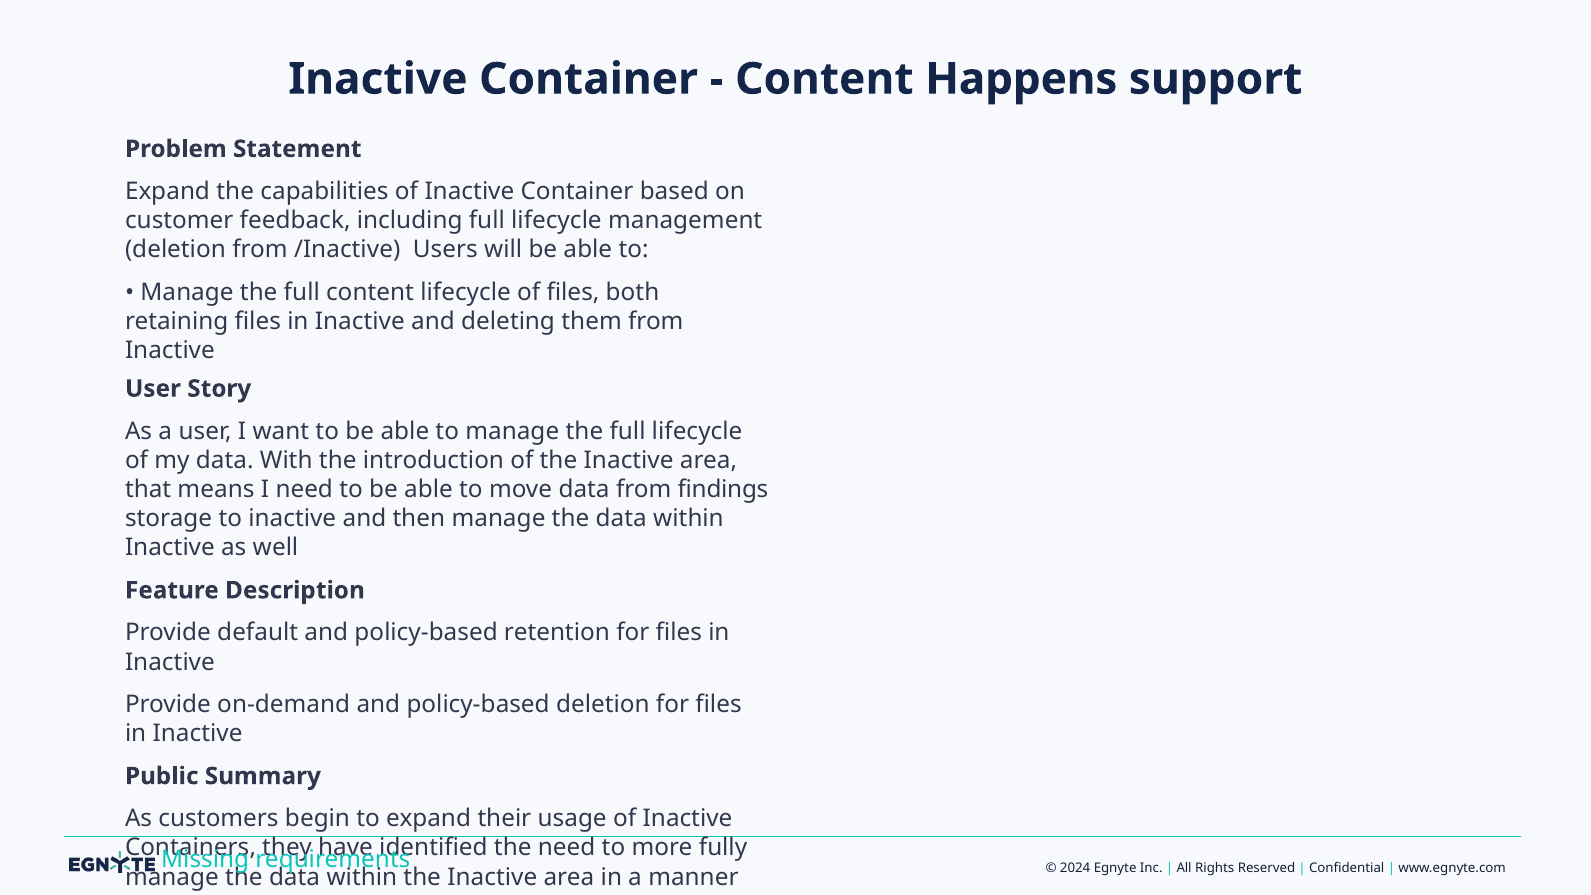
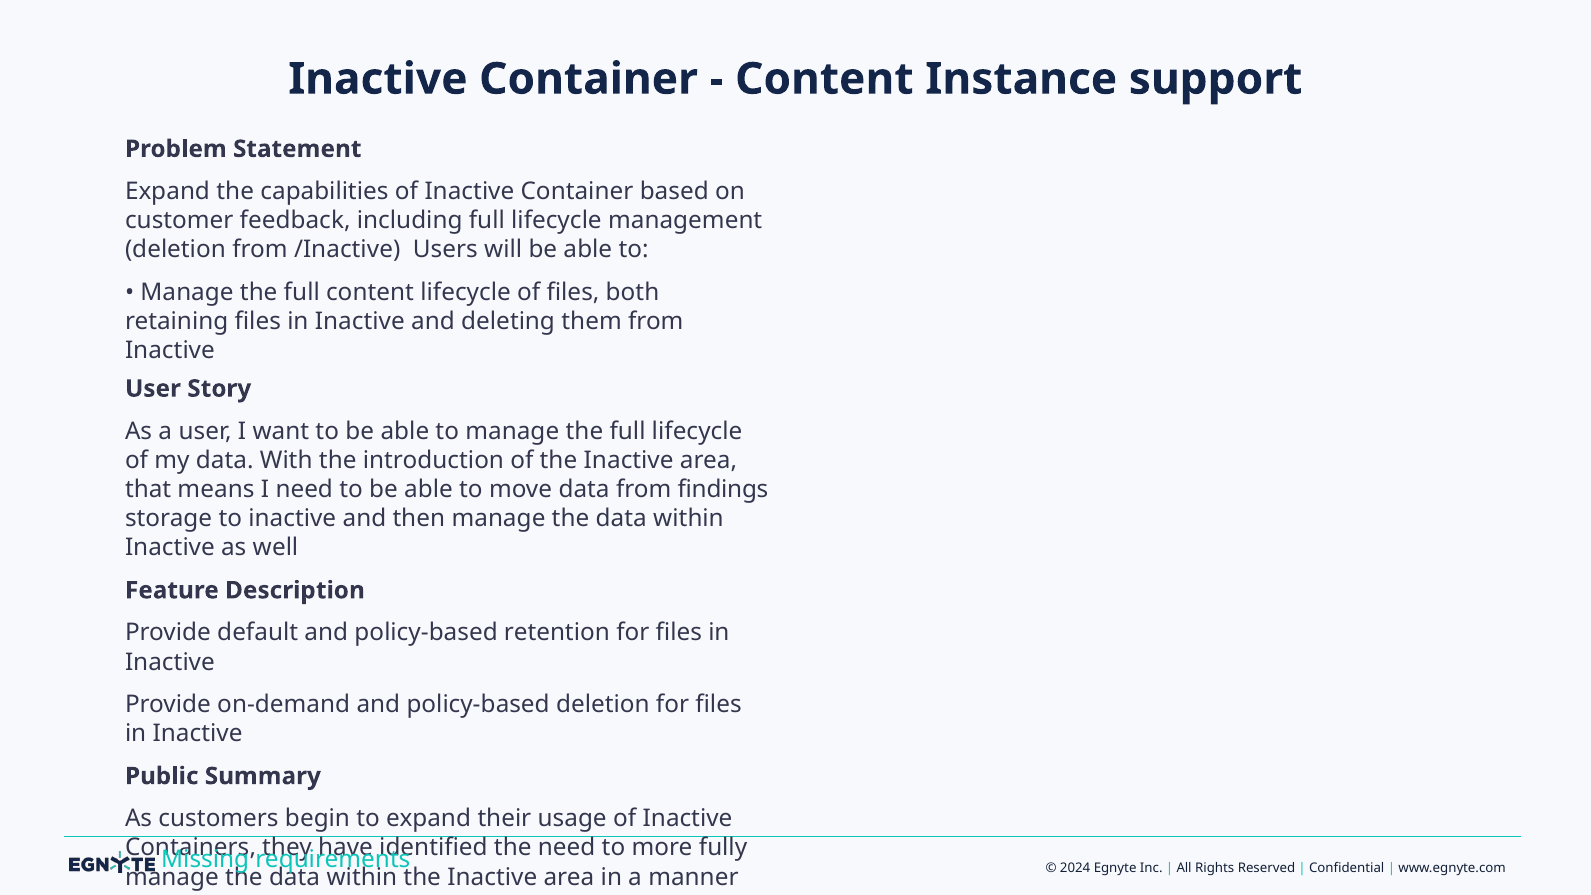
Happens: Happens -> Instance (1021, 79)
